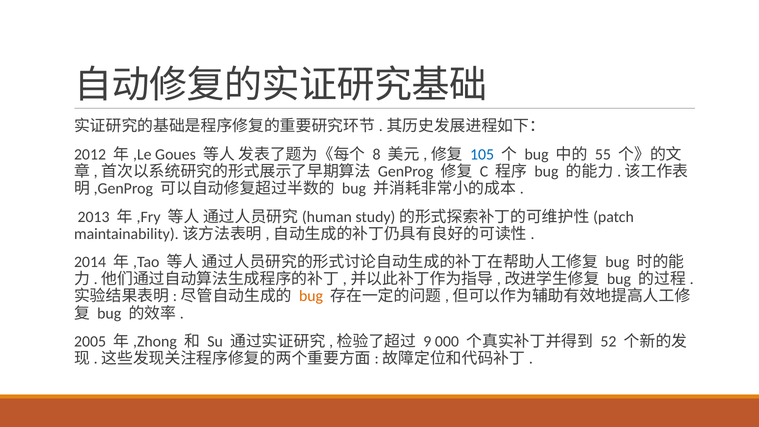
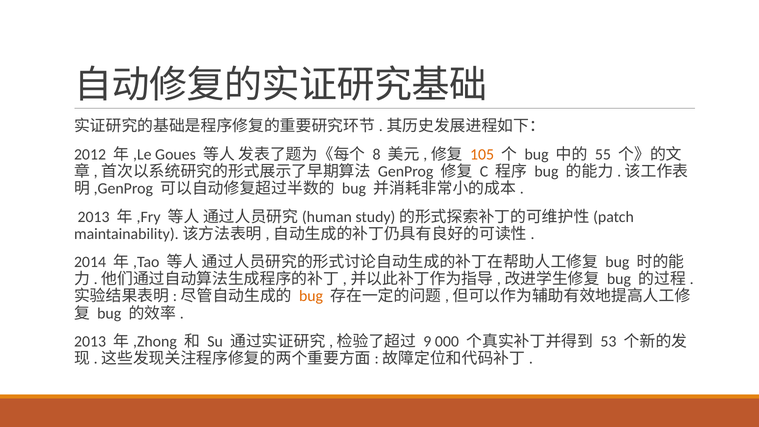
105 colour: blue -> orange (482, 154)
2005: 2005 -> 2013 (90, 342)
52: 52 -> 53 (608, 342)
